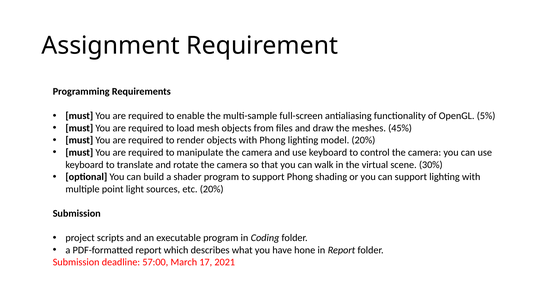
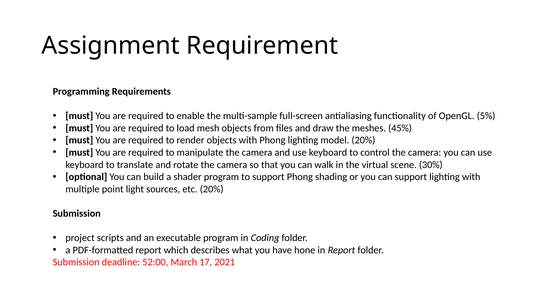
57:00: 57:00 -> 52:00 (155, 262)
